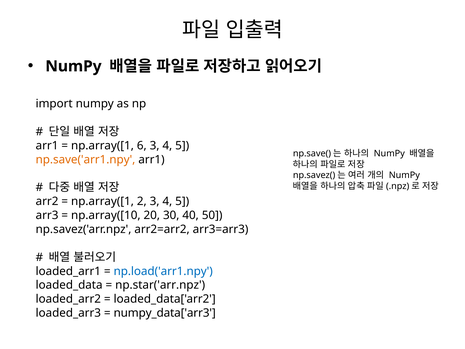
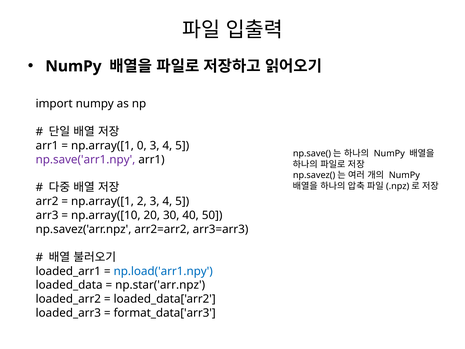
6: 6 -> 0 (142, 145)
np.save('arr1.npy colour: orange -> purple (85, 159)
numpy_data['arr3: numpy_data['arr3 -> format_data['arr3 (165, 313)
